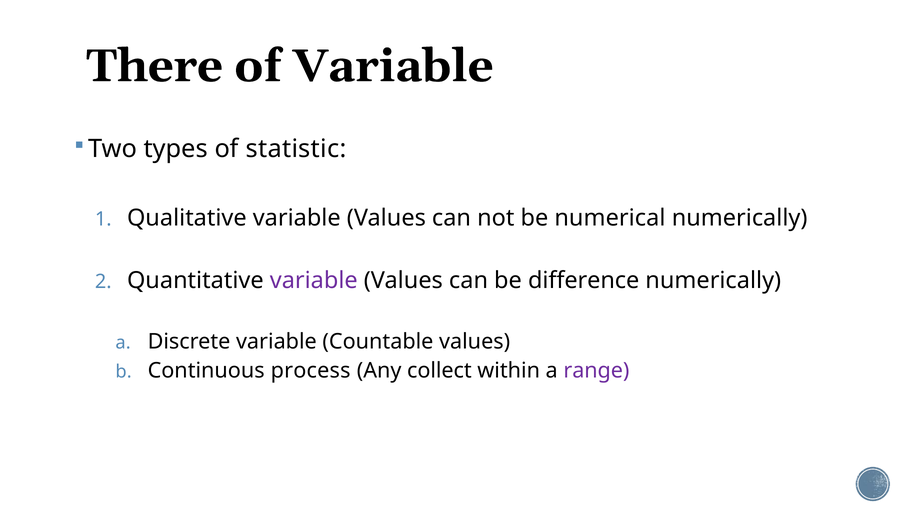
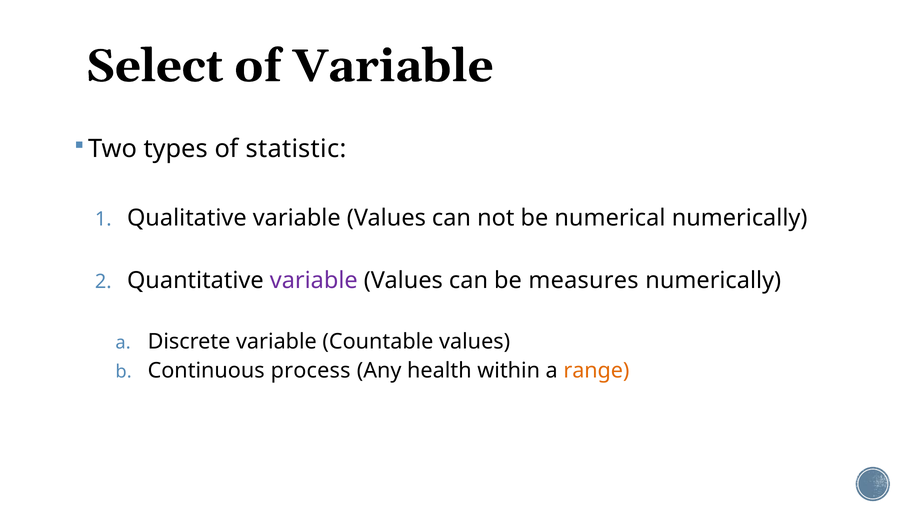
There: There -> Select (155, 66)
difference: difference -> measures (584, 281)
collect: collect -> health (439, 371)
range colour: purple -> orange (596, 371)
